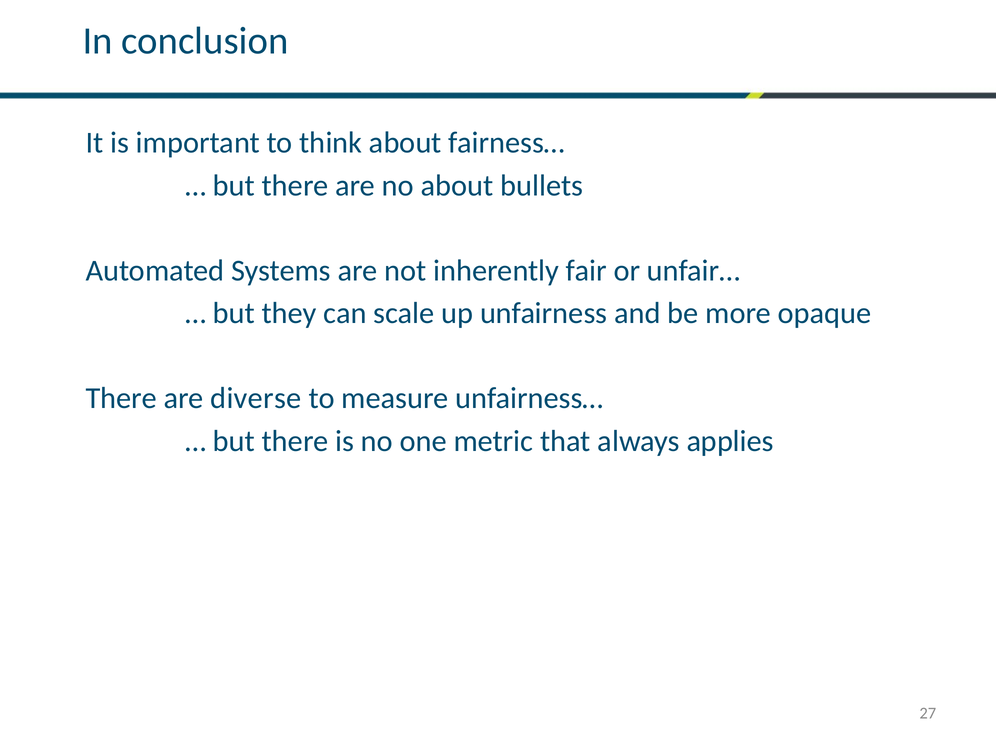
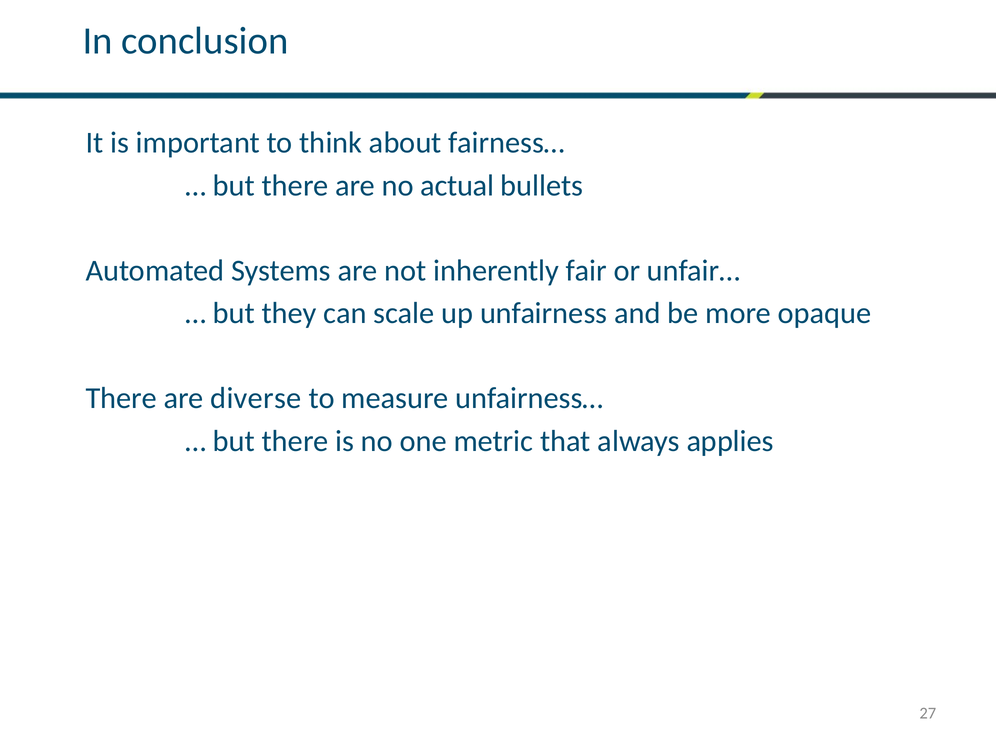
no about: about -> actual (457, 185)
